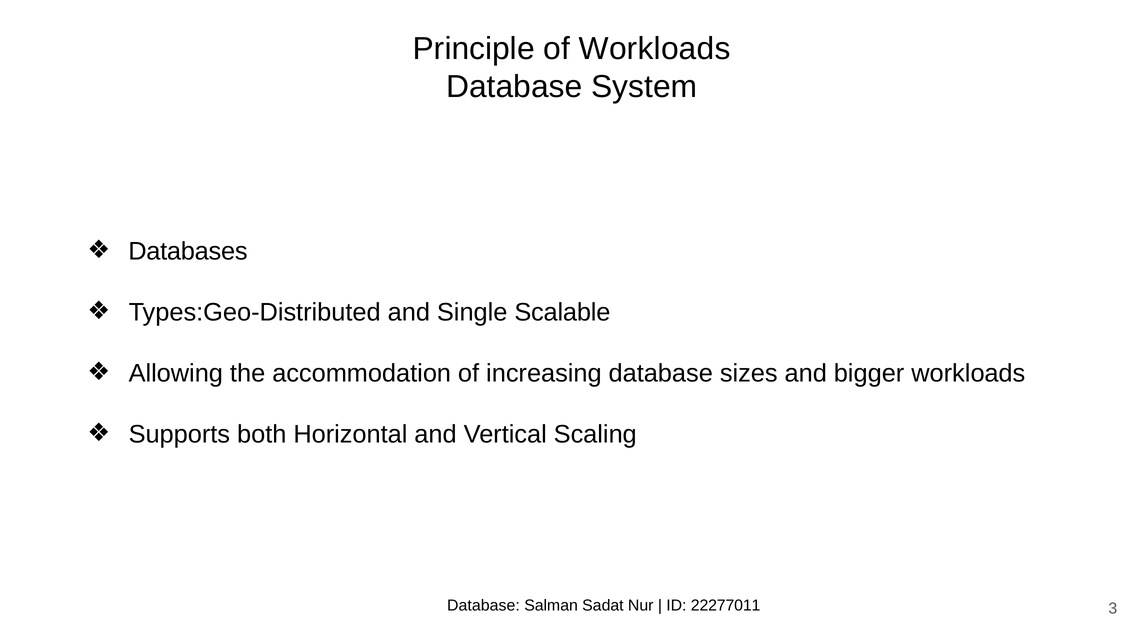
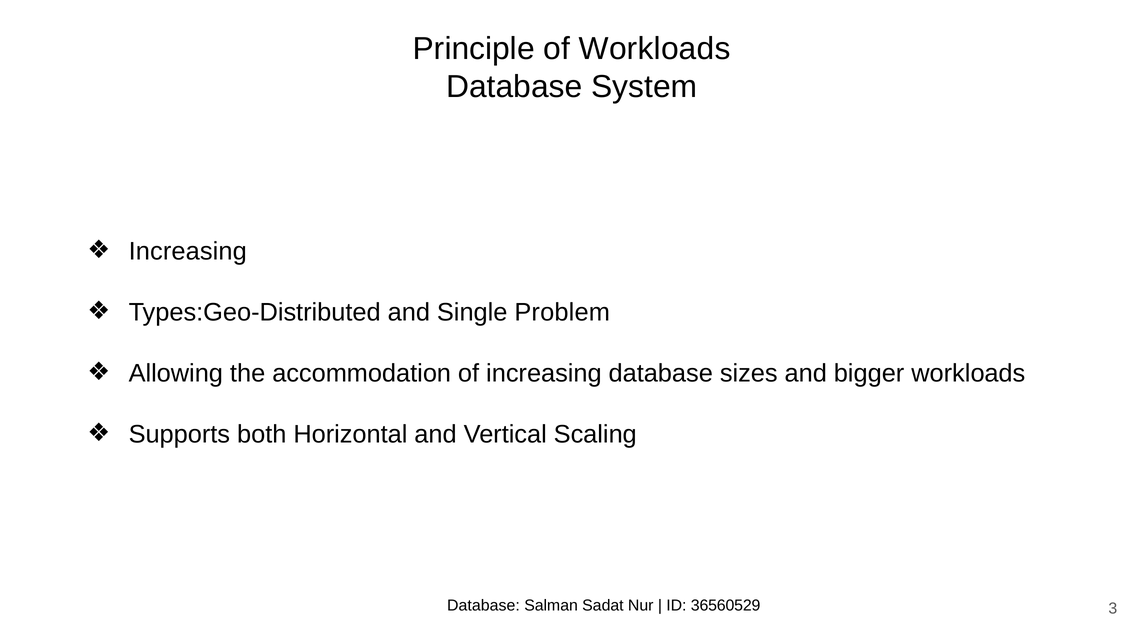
Databases: Databases -> Increasing (188, 252)
Scalable: Scalable -> Problem (562, 313)
22277011: 22277011 -> 36560529 (726, 606)
